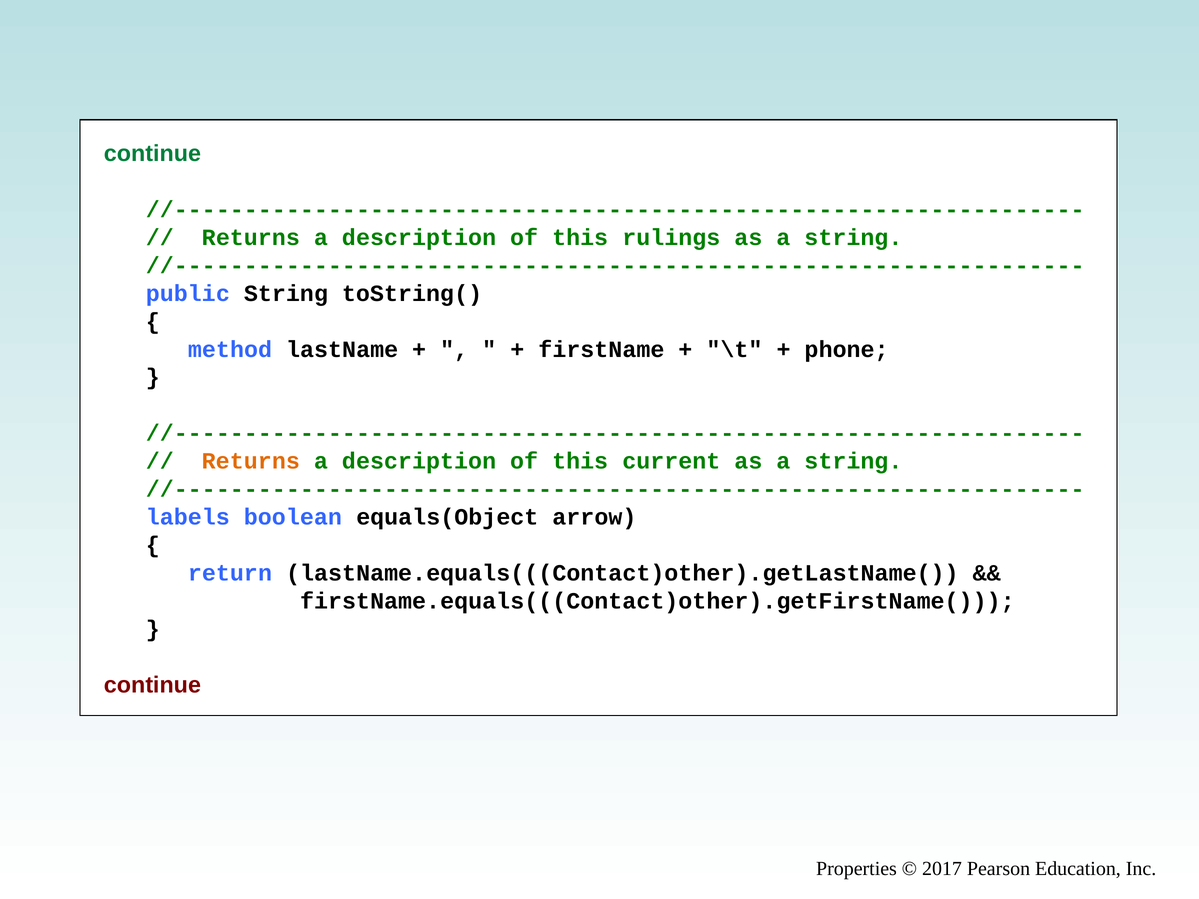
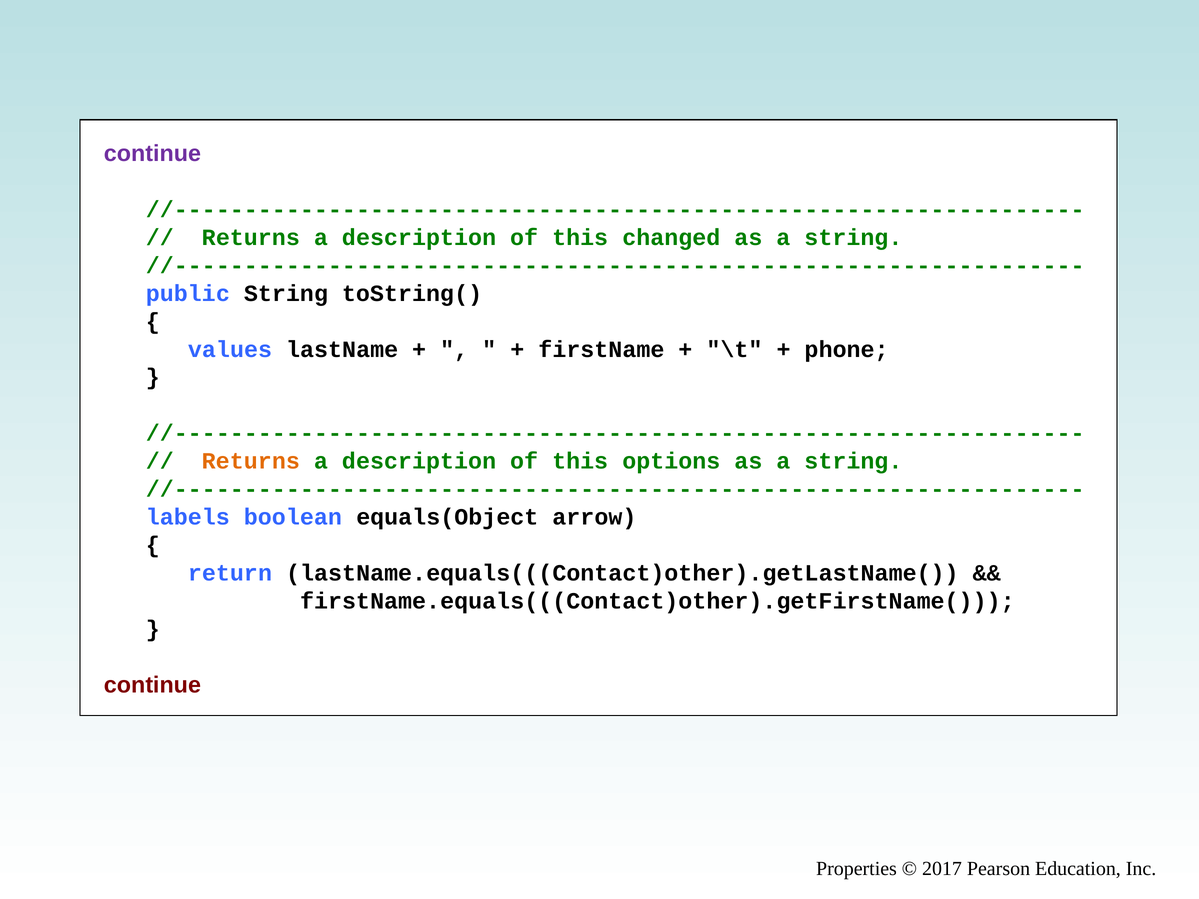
continue colour: green -> purple (152, 153)
rulings: rulings -> changed (671, 237)
method: method -> values (230, 349)
current: current -> options (671, 461)
